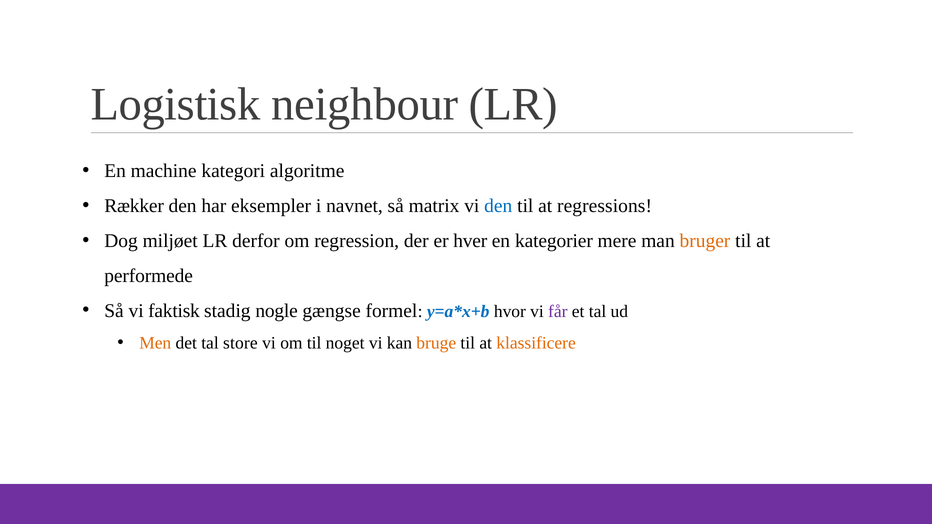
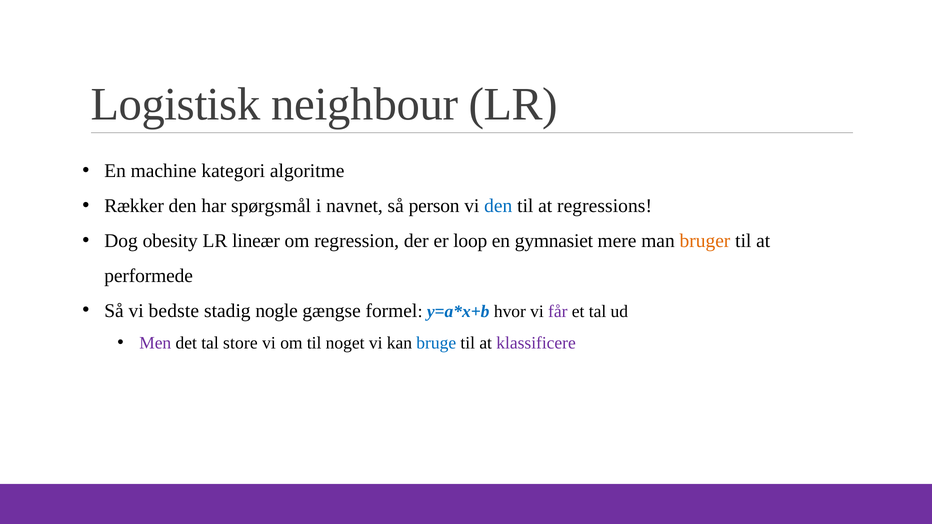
eksempler: eksempler -> spørgsmål (271, 206)
matrix: matrix -> person (434, 206)
miljøet: miljøet -> obesity (170, 241)
derfor: derfor -> lineær (256, 241)
hver: hver -> loop (470, 241)
kategorier: kategorier -> gymnasiet (554, 241)
faktisk: faktisk -> bedste (174, 311)
Men colour: orange -> purple (155, 343)
bruge colour: orange -> blue (436, 343)
klassificere colour: orange -> purple (536, 343)
